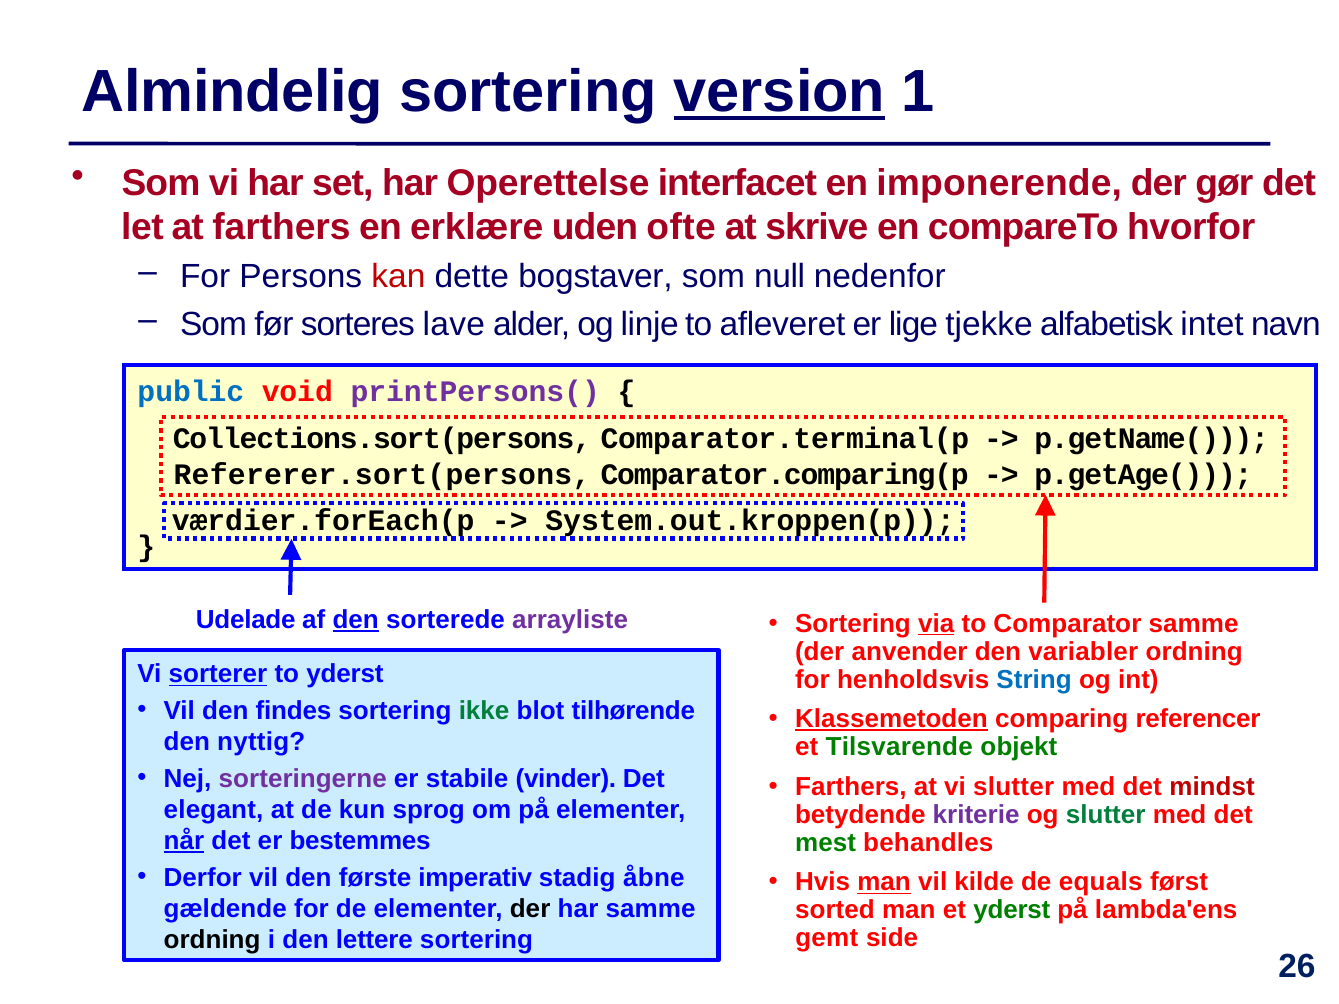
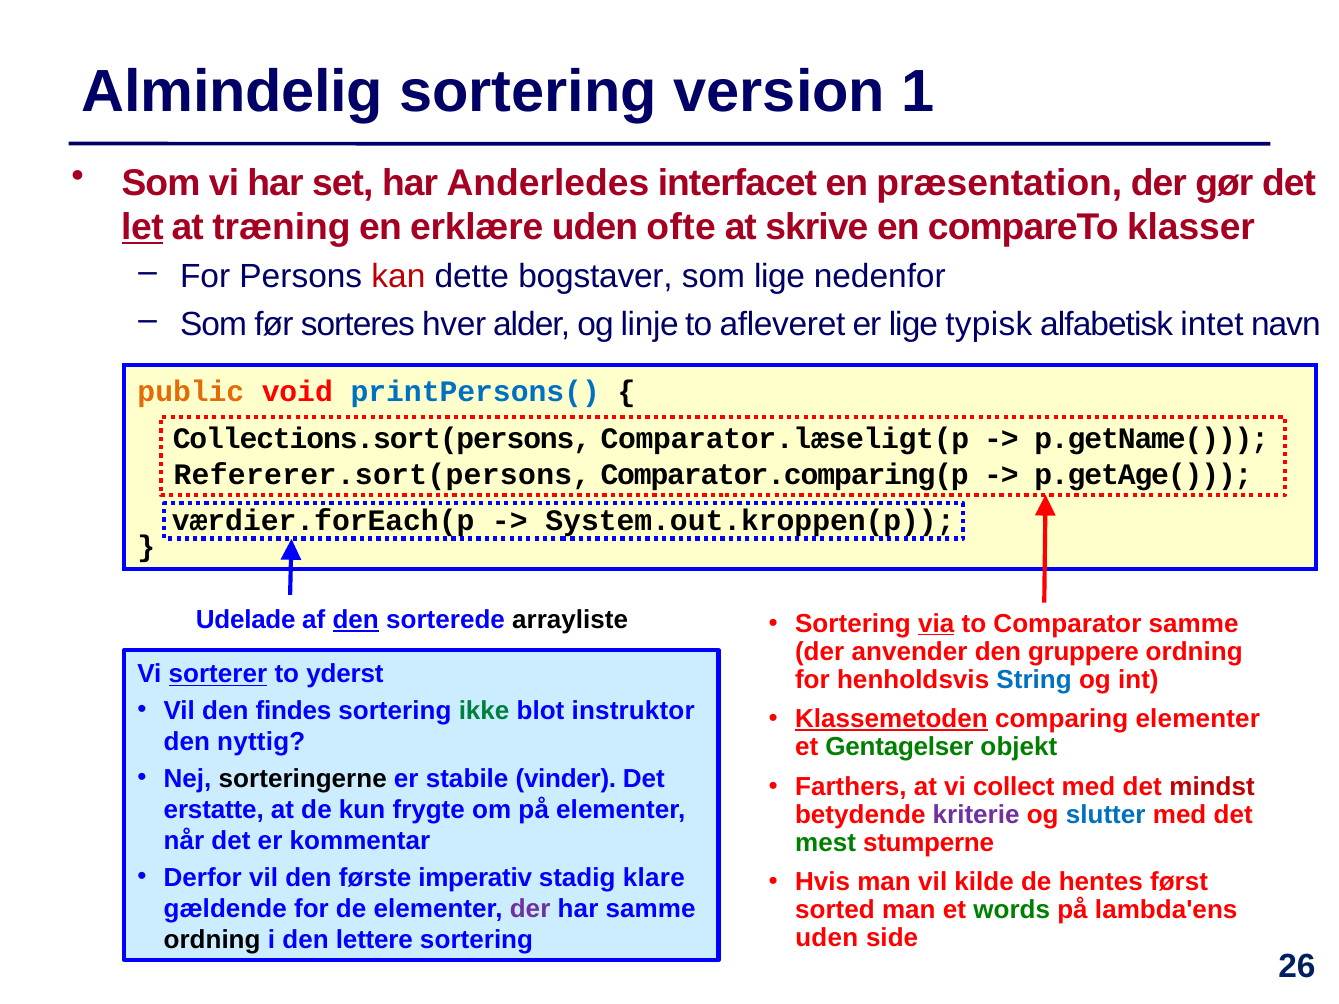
version underline: present -> none (779, 92)
Operettelse: Operettelse -> Anderledes (548, 183)
imponerende: imponerende -> præsentation (999, 183)
let underline: none -> present (142, 227)
at farthers: farthers -> træning (281, 227)
hvorfor: hvorfor -> klasser (1191, 227)
som null: null -> lige (780, 277)
lave: lave -> hver (454, 325)
tjekke: tjekke -> typisk (989, 325)
public colour: blue -> orange (191, 392)
printPersons( colour: purple -> blue (475, 392)
Comparator.terminal(p: Comparator.terminal(p -> Comparator.læseligt(p (785, 439)
arrayliste colour: purple -> black (570, 620)
variabler: variabler -> gruppere (1083, 652)
tilhørende: tilhørende -> instruktor (633, 711)
comparing referencer: referencer -> elementer (1198, 719)
Tilsvarende: Tilsvarende -> Gentagelser (899, 747)
sorteringerne colour: purple -> black (303, 779)
vi slutter: slutter -> collect (1014, 787)
elegant: elegant -> erstatte (214, 810)
sprog: sprog -> frygte (429, 810)
slutter colour: green -> blue (1106, 815)
når underline: present -> none (184, 841)
bestemmes: bestemmes -> kommentar (360, 841)
behandles: behandles -> stumperne (929, 843)
åbne: åbne -> klare (654, 878)
man underline: present -> none (884, 882)
equals: equals -> hentes (1101, 882)
der colour: black -> purple (530, 909)
et yderst: yderst -> words (1012, 910)
gemt: gemt -> uden (827, 939)
